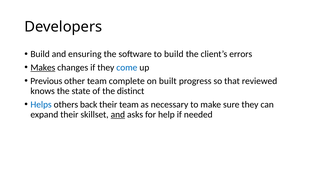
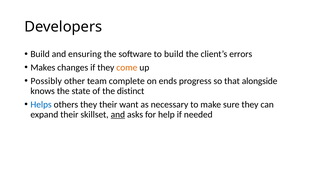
Makes underline: present -> none (43, 68)
come colour: blue -> orange (127, 68)
Previous: Previous -> Possibly (46, 81)
built: built -> ends (168, 81)
reviewed: reviewed -> alongside (260, 81)
others back: back -> they (89, 105)
their team: team -> want (129, 105)
